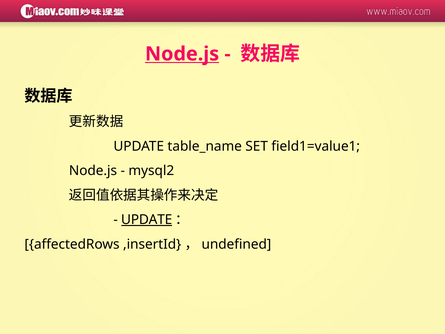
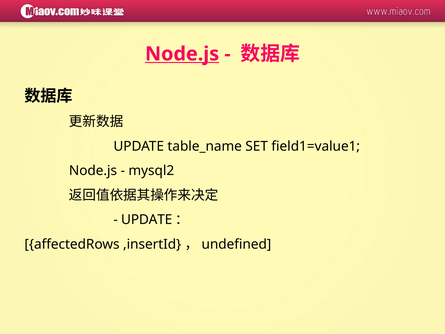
UPDATE underline: present -> none (147, 220)
